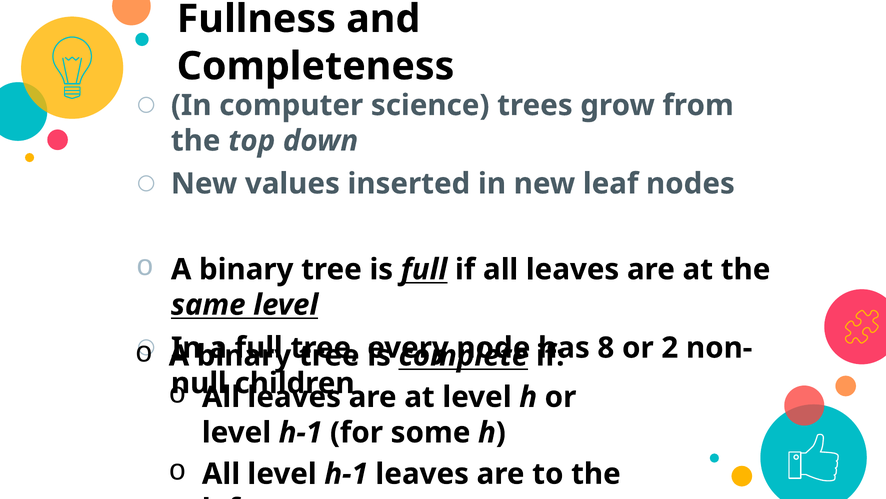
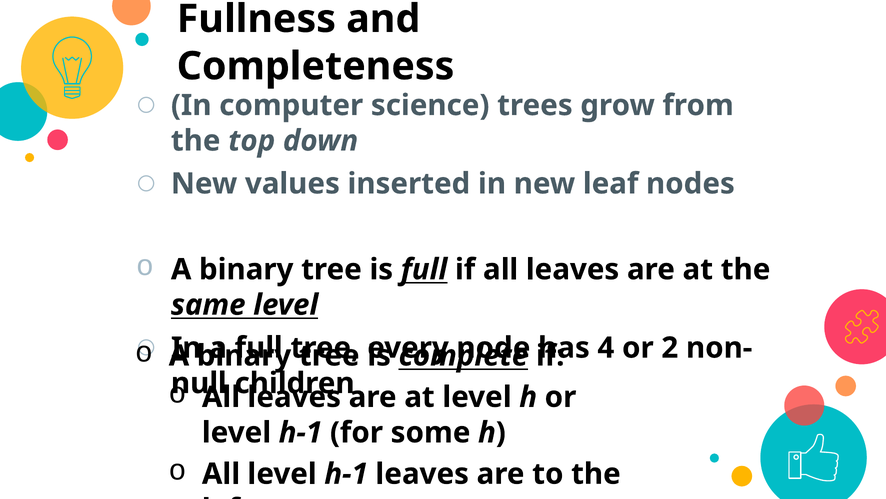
8: 8 -> 4 (606, 347)
